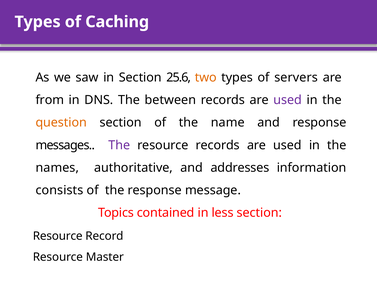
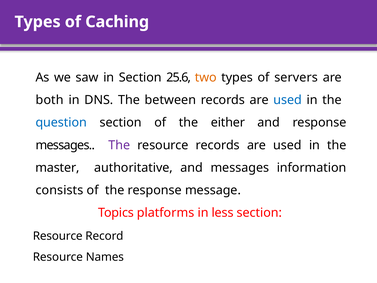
from: from -> both (50, 100)
used colour: purple -> blue (288, 100)
question colour: orange -> blue (61, 122)
name: name -> either (228, 122)
names: names -> master (57, 168)
and addresses: addresses -> messages (240, 168)
contained: contained -> platforms (166, 213)
Master: Master -> Names (105, 257)
